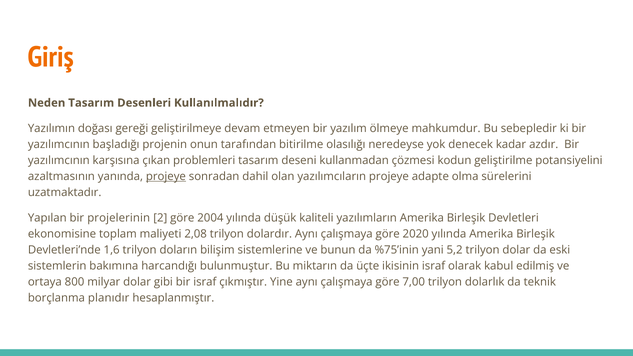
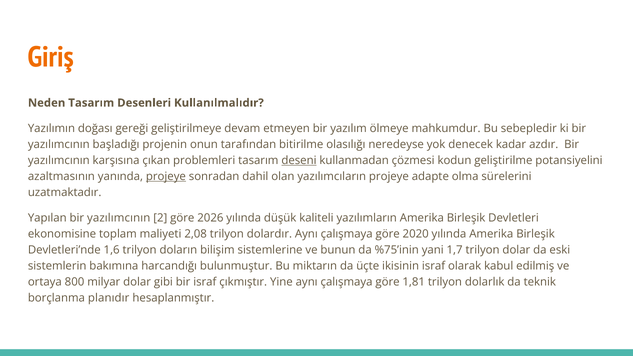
deseni underline: none -> present (299, 160)
Yapılan bir projelerinin: projelerinin -> yazılımcının (119, 218)
2004: 2004 -> 2026 (210, 218)
5,2: 5,2 -> 1,7 (455, 250)
7,00: 7,00 -> 1,81 (414, 282)
